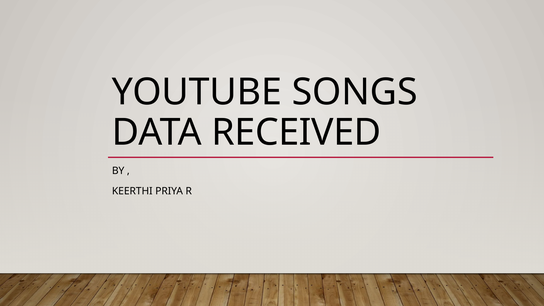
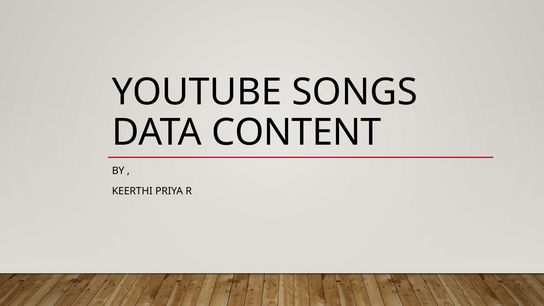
RECEIVED: RECEIVED -> CONTENT (296, 133)
